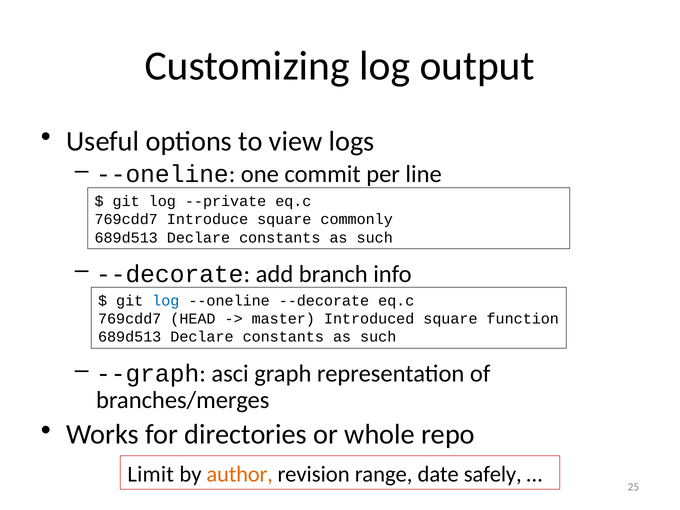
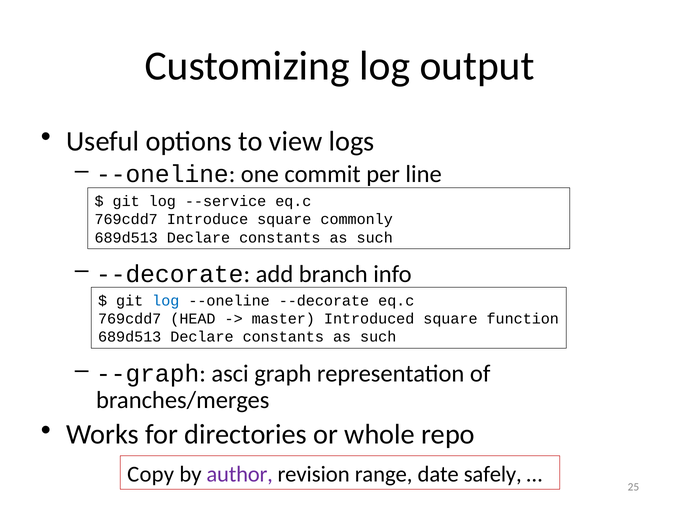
--private: --private -> --service (226, 201)
Limit: Limit -> Copy (151, 474)
author colour: orange -> purple (240, 474)
